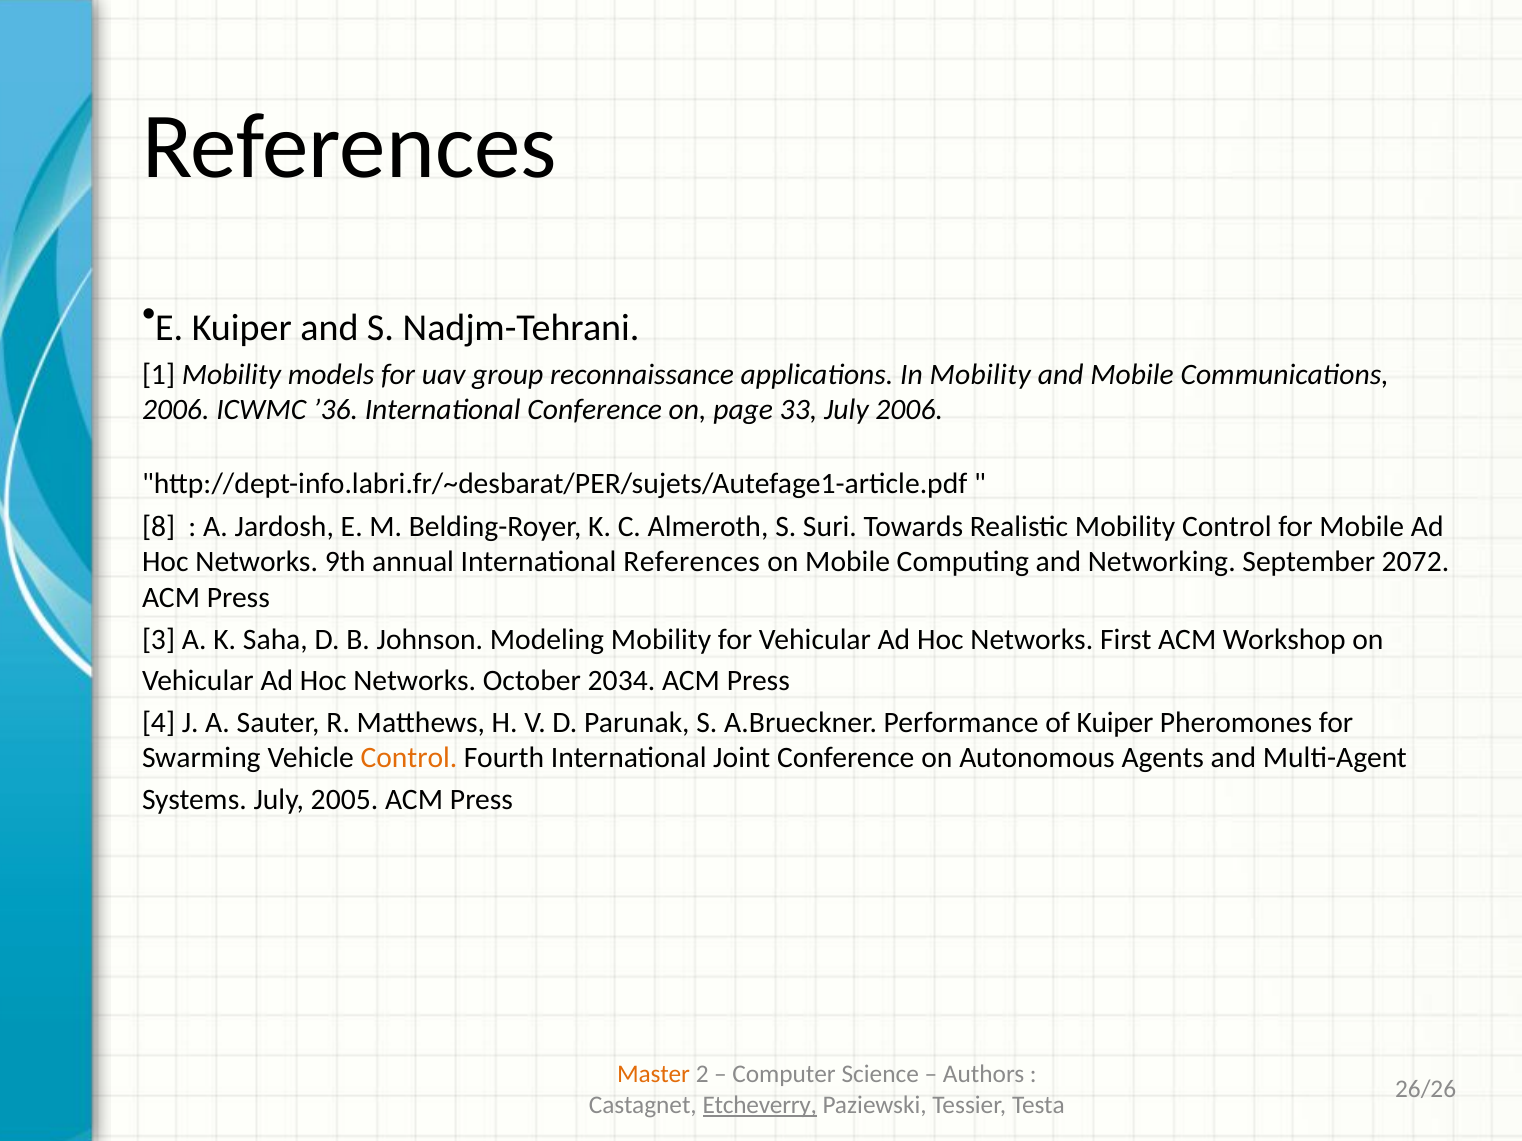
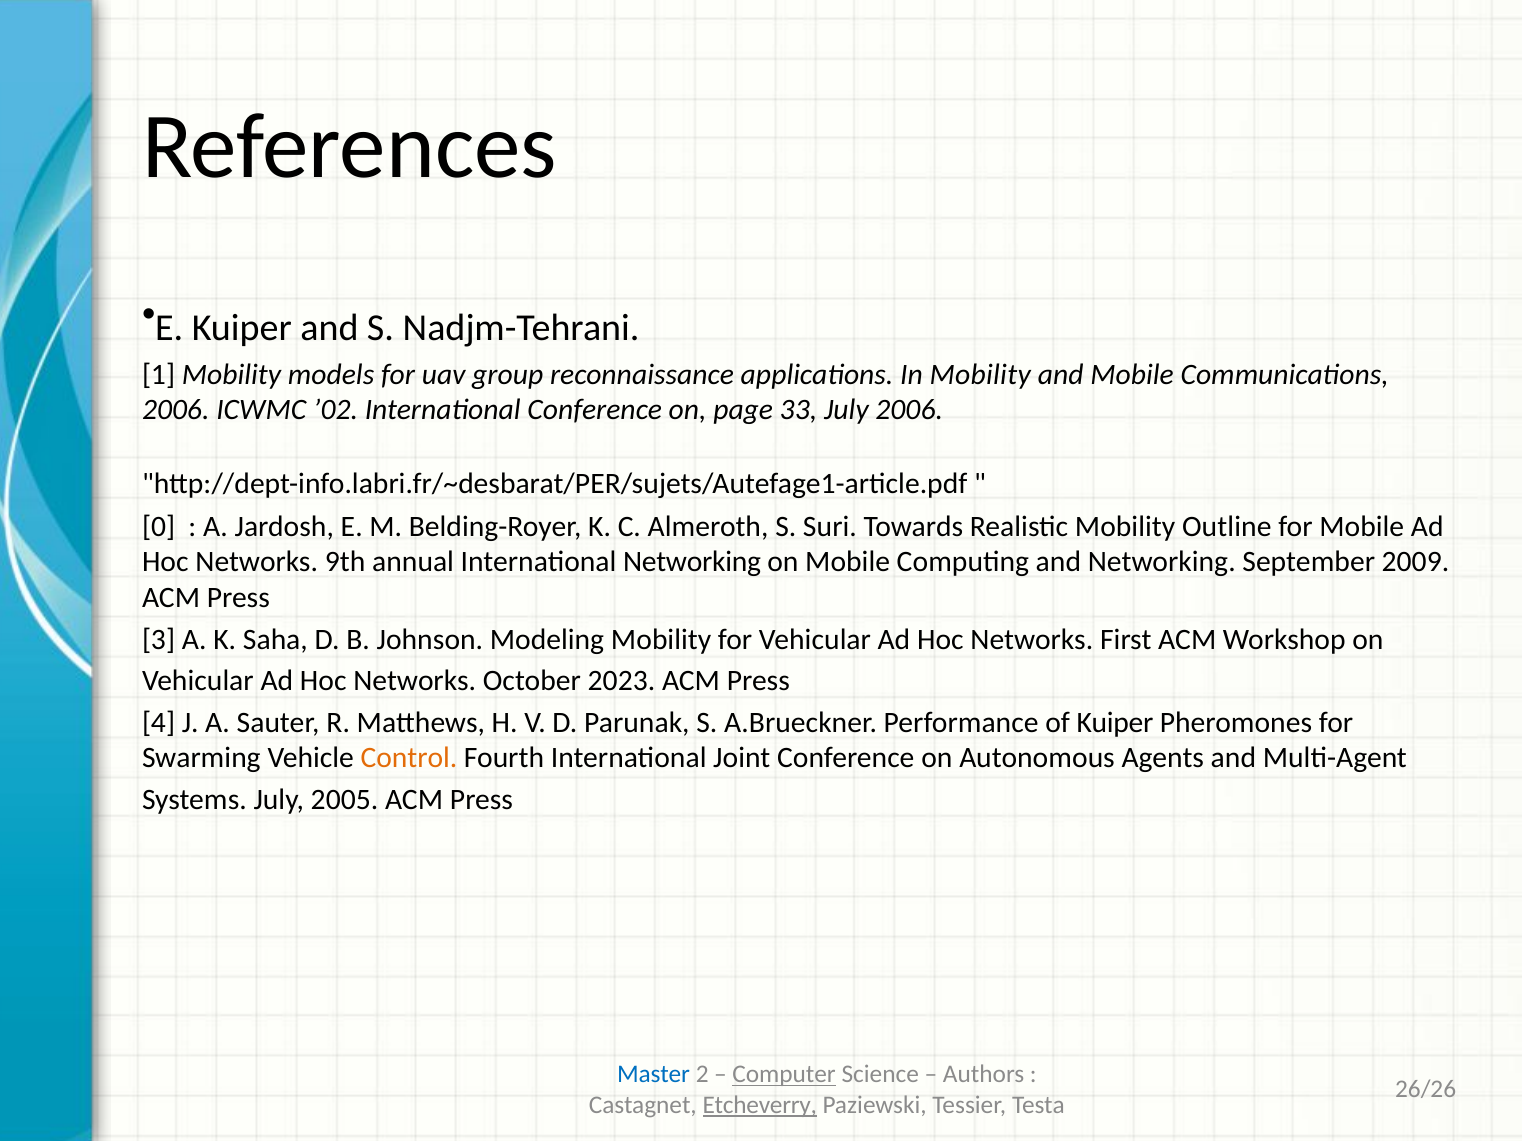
’36: ’36 -> ’02 (336, 410)
8: 8 -> 0 (159, 527)
Mobility Control: Control -> Outline (1227, 527)
International References: References -> Networking (692, 562)
2072: 2072 -> 2009 (1415, 562)
2034: 2034 -> 2023 (621, 681)
Master colour: orange -> blue (654, 1075)
Computer underline: none -> present (784, 1075)
